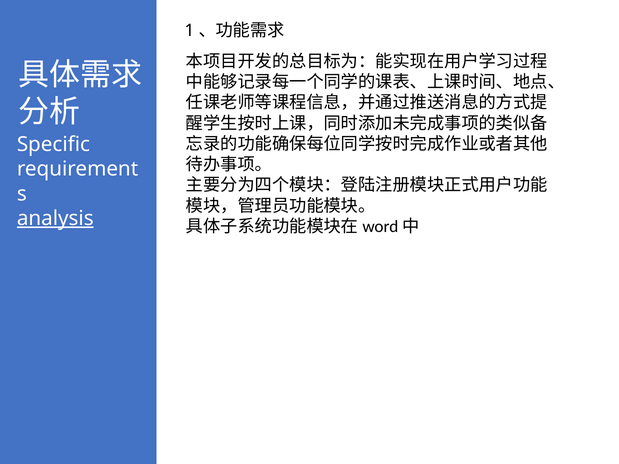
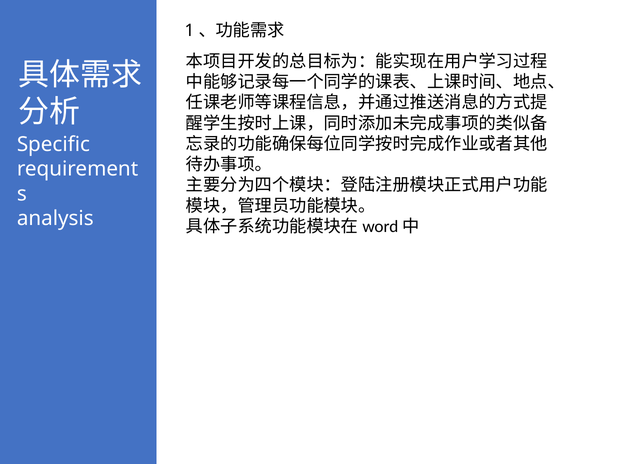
analysis underline: present -> none (55, 219)
